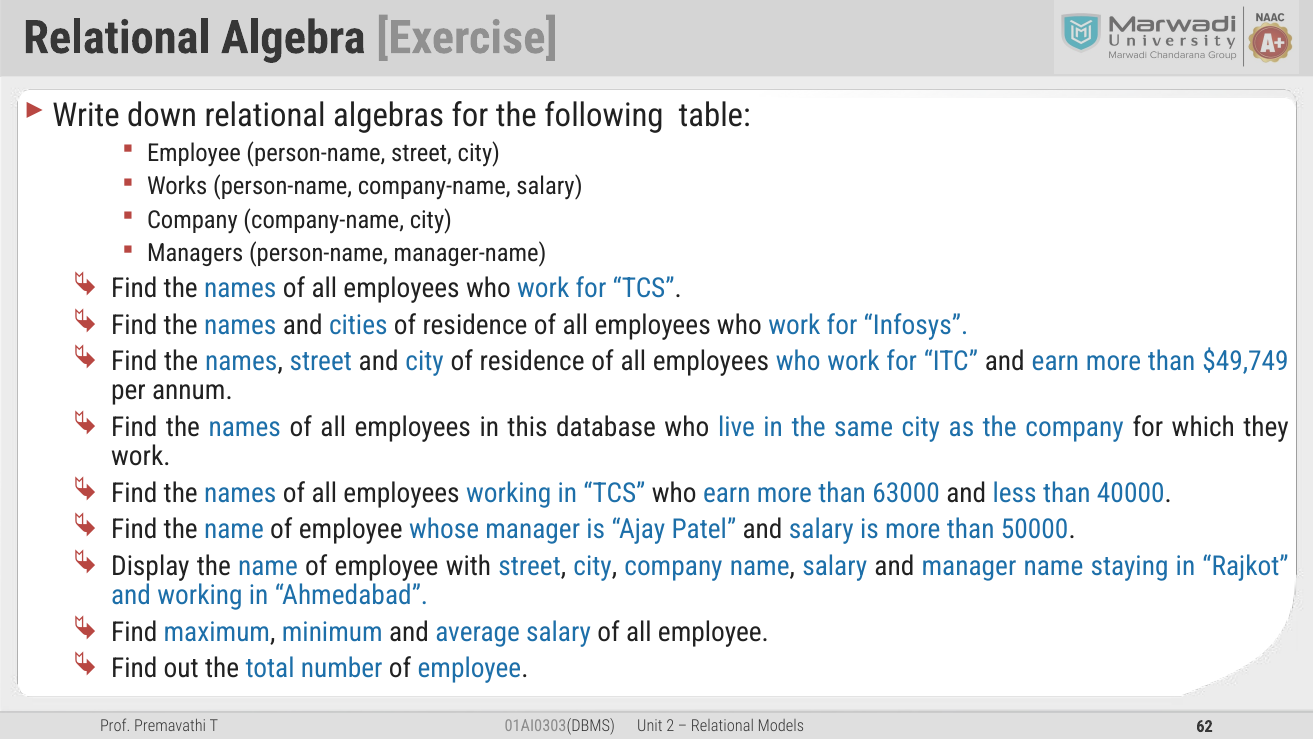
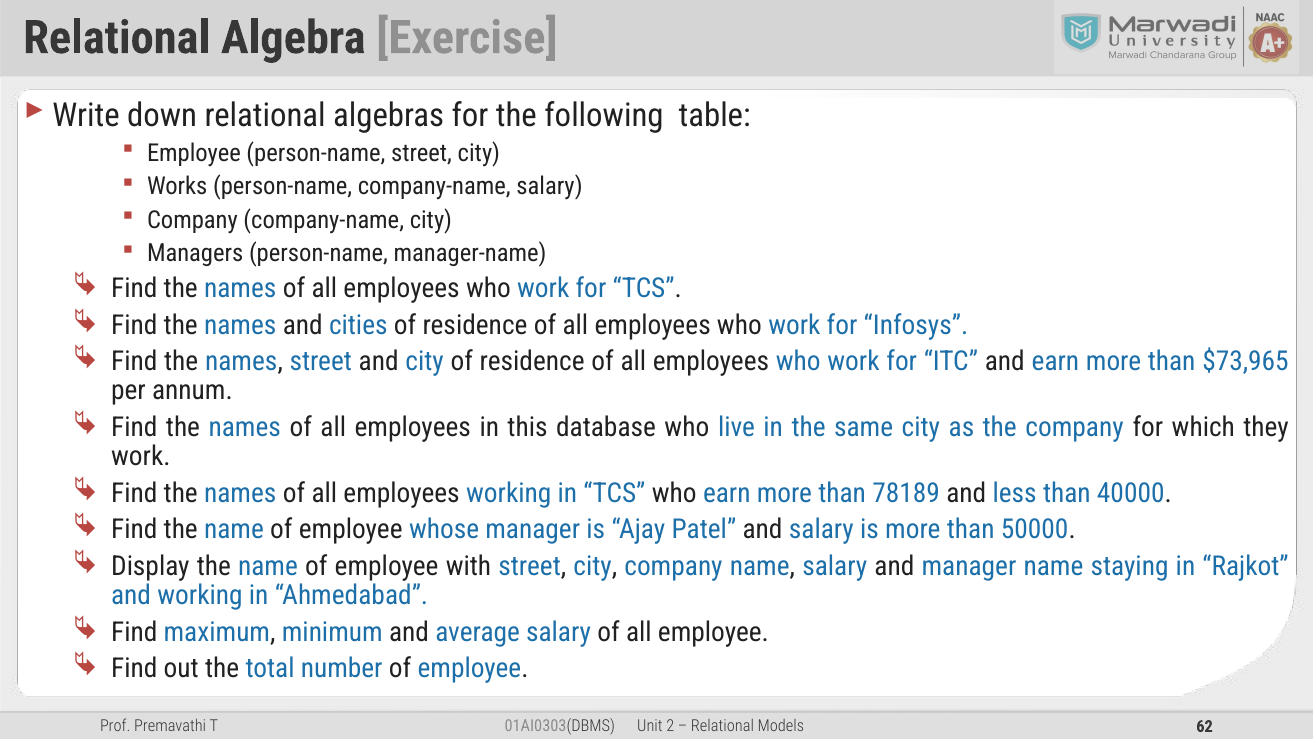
$49,749: $49,749 -> $73,965 (1246, 361)
63000: 63000 -> 78189 (906, 493)
